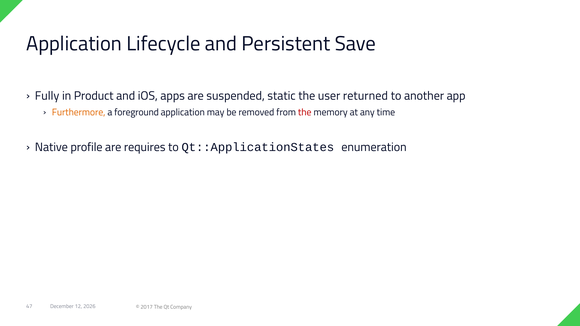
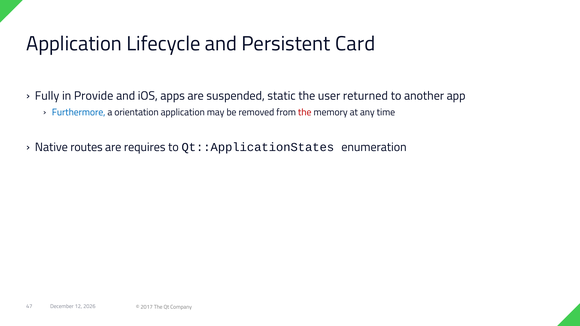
Save: Save -> Card (355, 44)
Product: Product -> Provide (94, 96)
Furthermore colour: orange -> blue (79, 112)
foreground: foreground -> orientation (137, 112)
profile: profile -> routes (87, 147)
